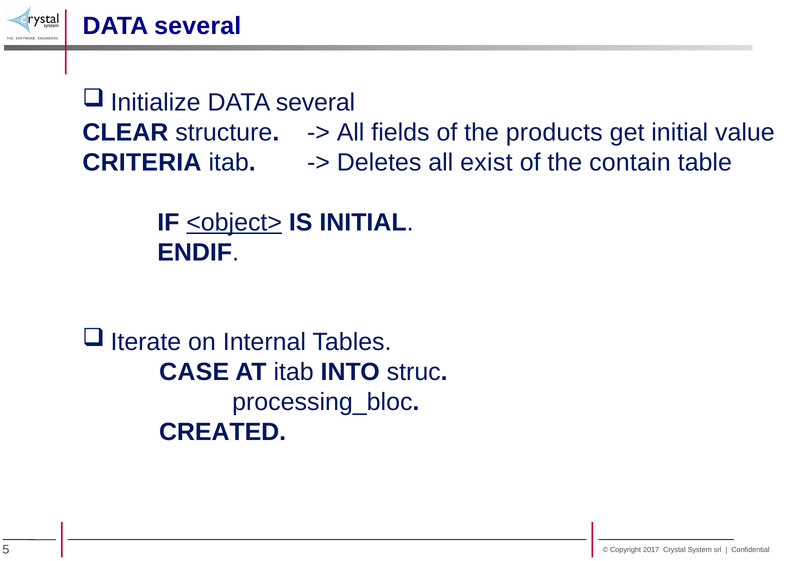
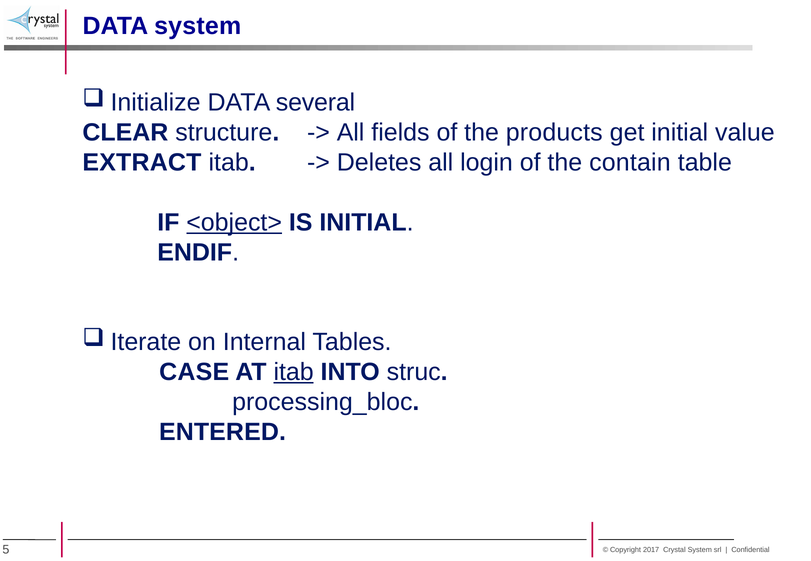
several: several -> system (198, 26)
CRITERIA: CRITERIA -> EXTRACT (142, 163)
exist: exist -> login (487, 163)
itab underline: none -> present (294, 372)
CREATED: CREATED -> ENTERED (222, 432)
